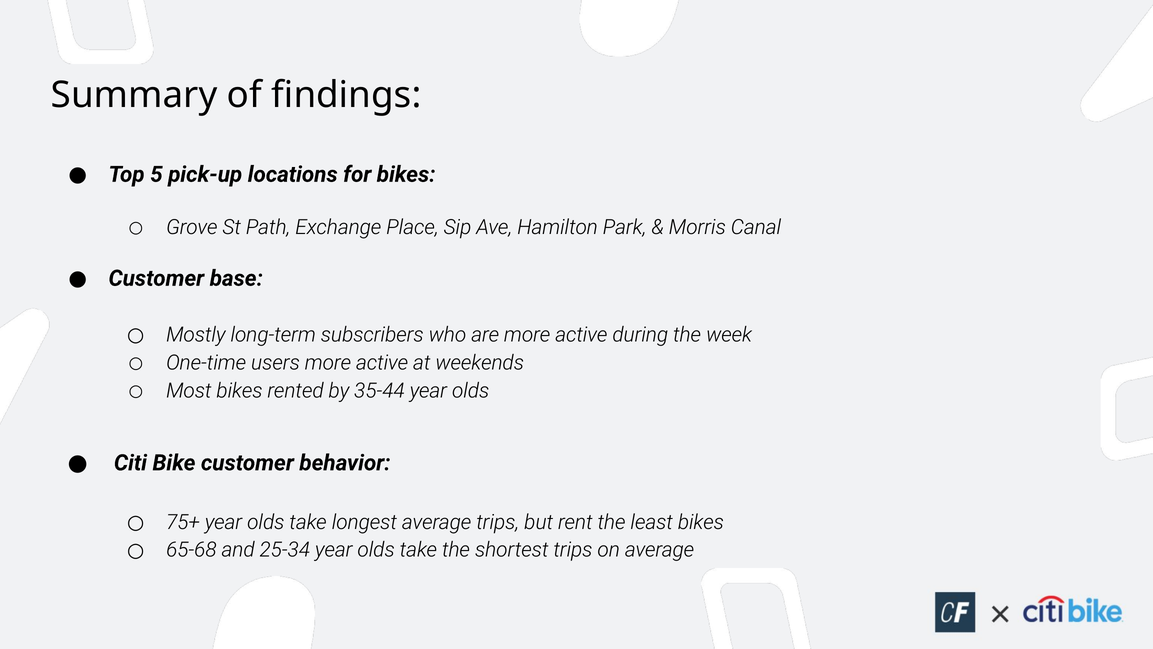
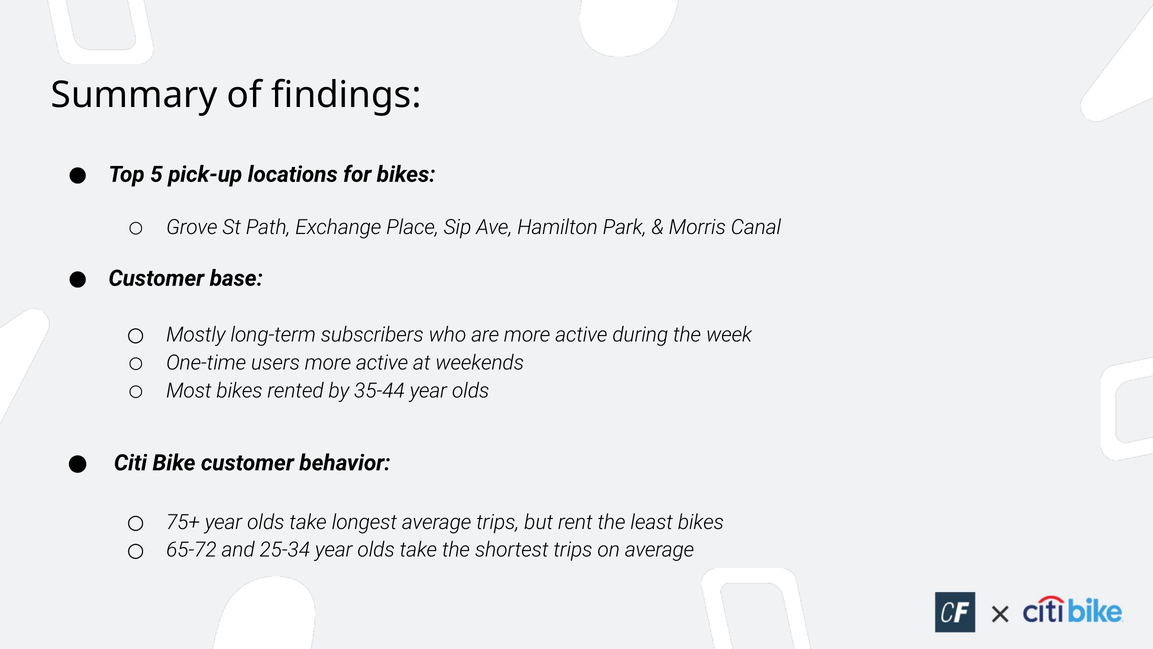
65-68: 65-68 -> 65-72 (191, 550)
